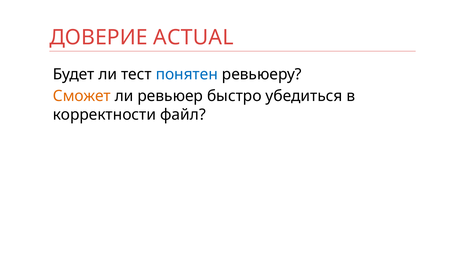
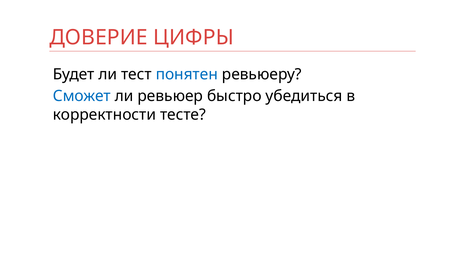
ACTUAL: ACTUAL -> ЦИФРЫ (194, 38)
Сможет colour: orange -> blue (82, 96)
файл: файл -> тесте (183, 115)
